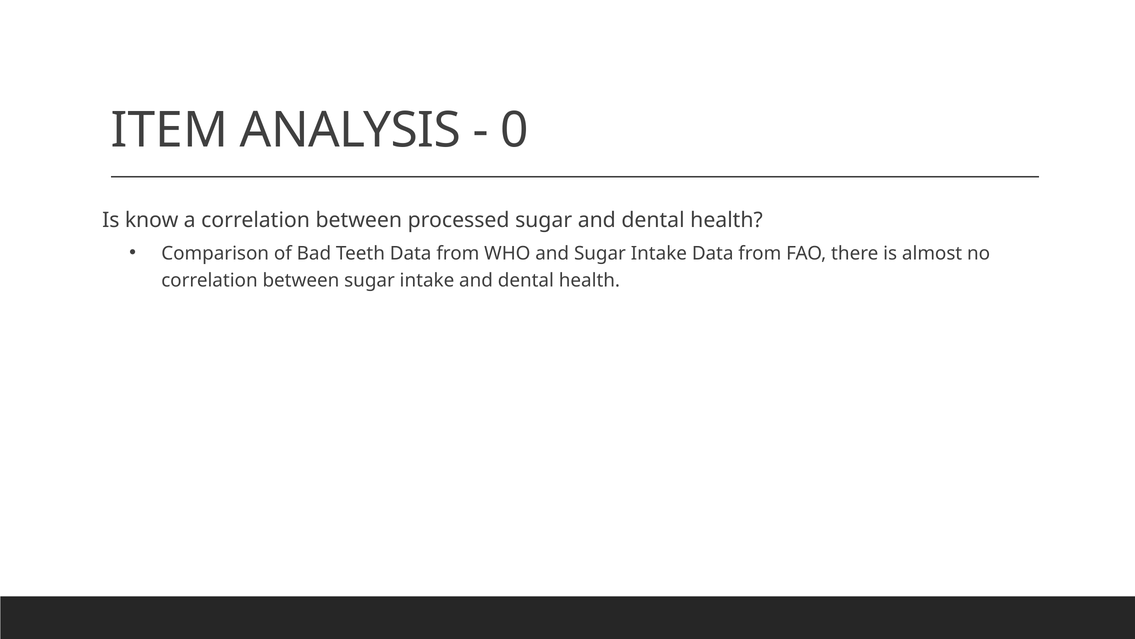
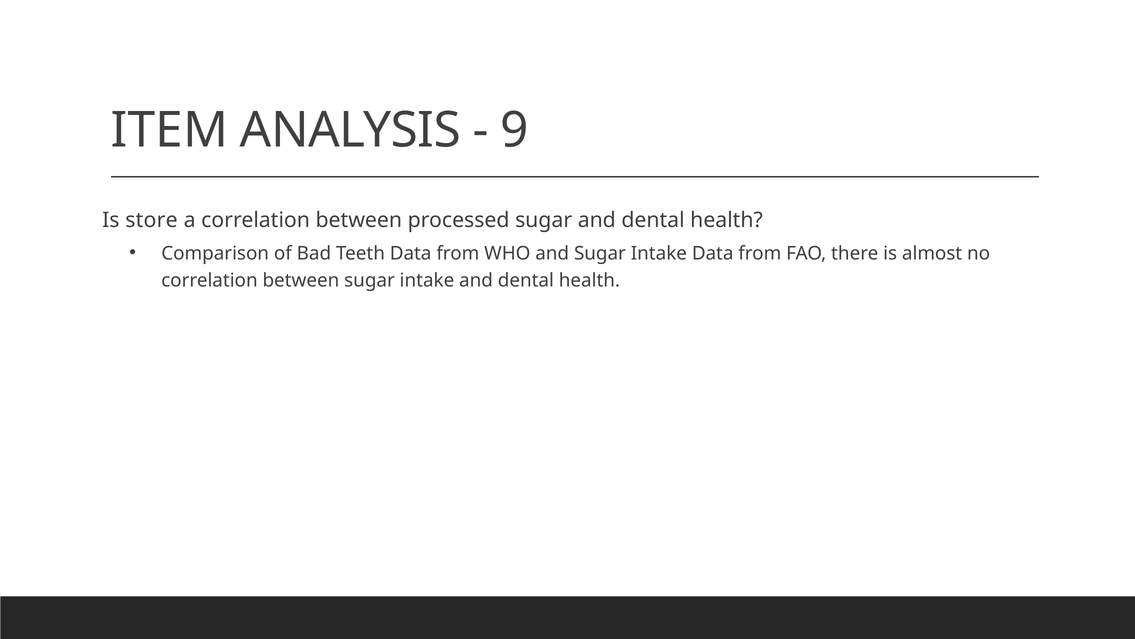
0: 0 -> 9 (515, 130)
know: know -> store (151, 220)
